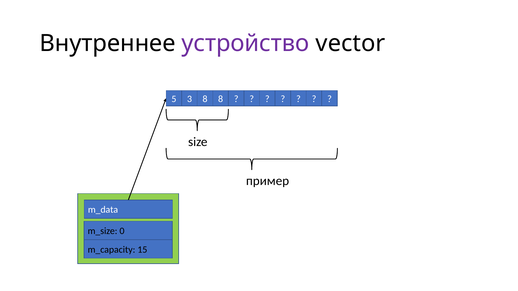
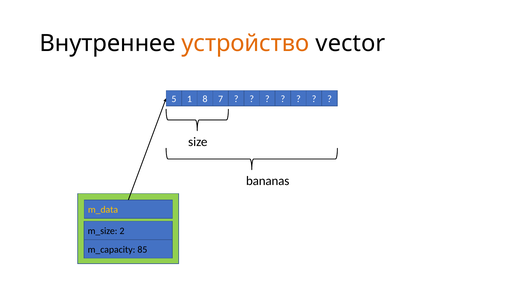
устройство colour: purple -> orange (245, 44)
3: 3 -> 1 (189, 99)
8 8: 8 -> 7 (221, 99)
пример: пример -> bananas (268, 181)
m_data colour: white -> yellow (103, 210)
0: 0 -> 2 (122, 231)
15: 15 -> 85 (142, 250)
